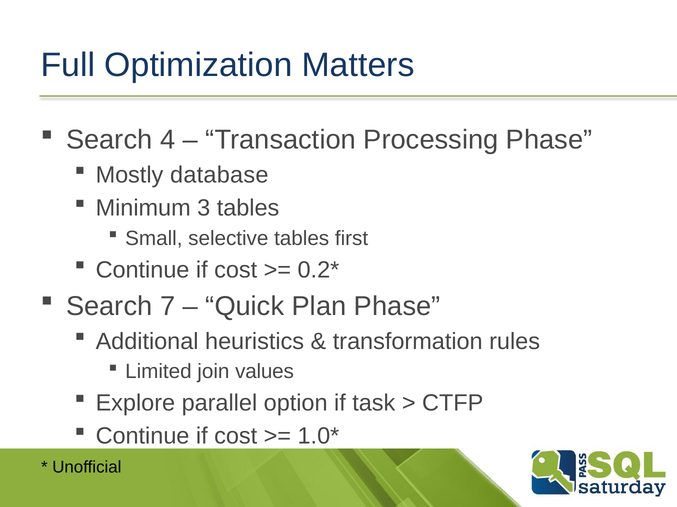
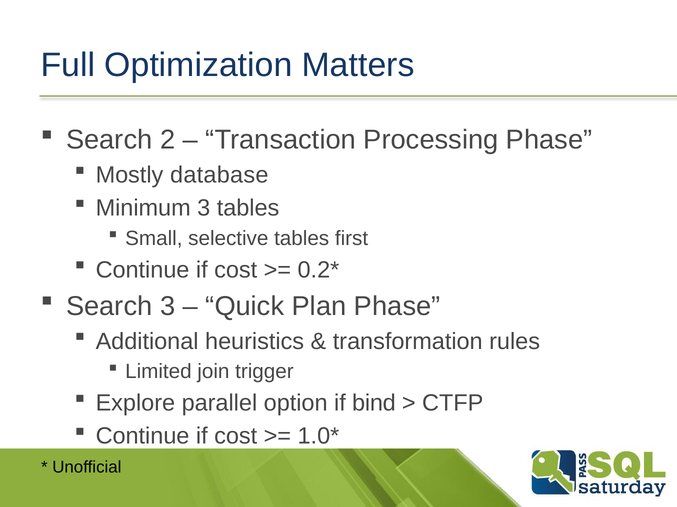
4: 4 -> 2 (168, 140)
Search 7: 7 -> 3 (168, 307)
values: values -> trigger (264, 372)
task: task -> bind (374, 404)
